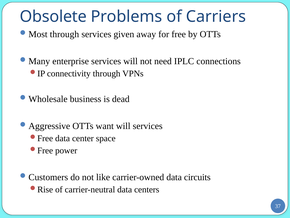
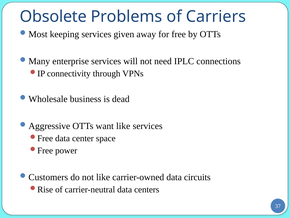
through: through -> keeping (64, 34)
want will: will -> like (123, 126)
